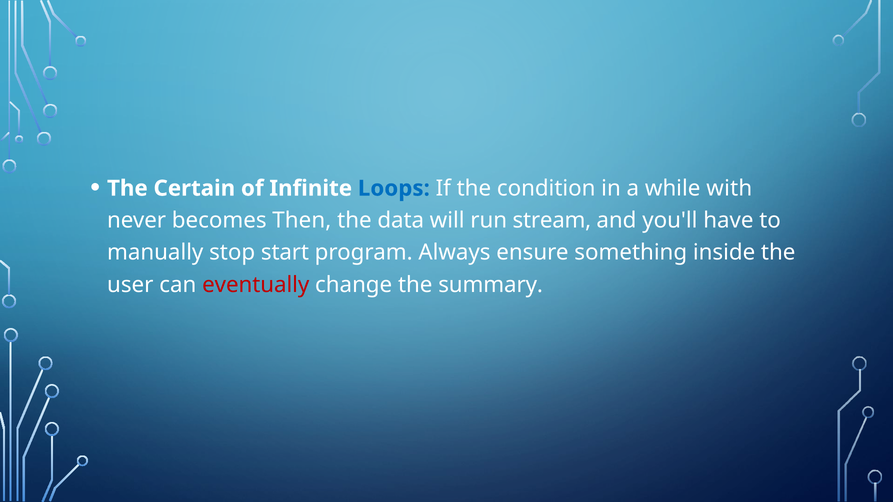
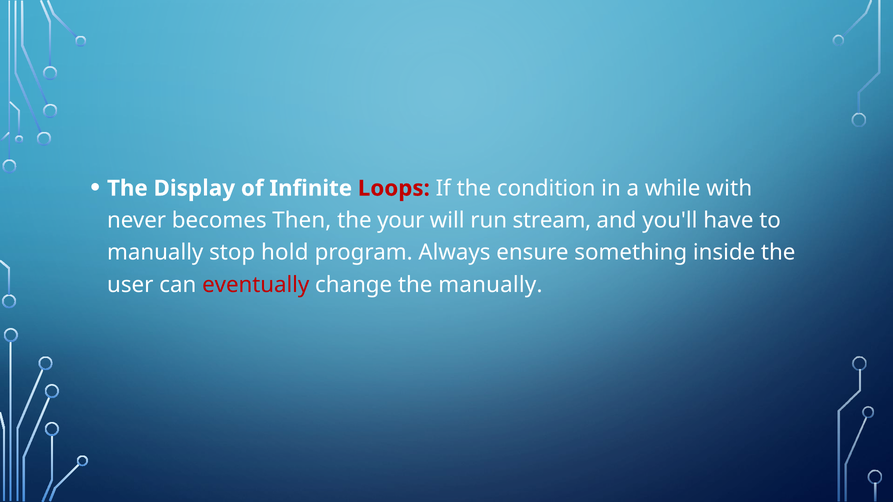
Certain: Certain -> Display (194, 188)
Loops colour: blue -> red (394, 188)
data: data -> your (401, 221)
start: start -> hold (285, 253)
the summary: summary -> manually (490, 285)
